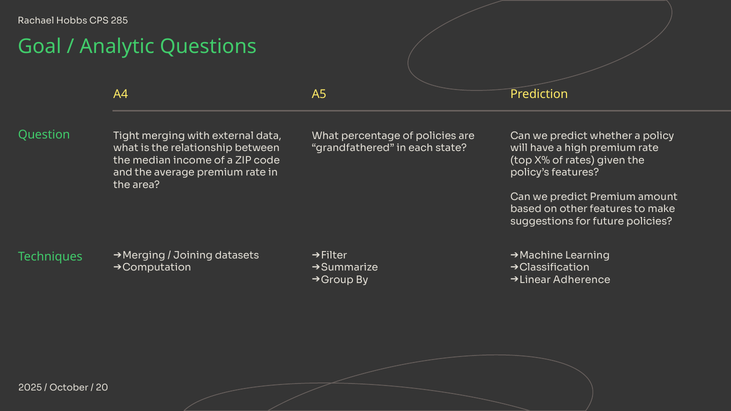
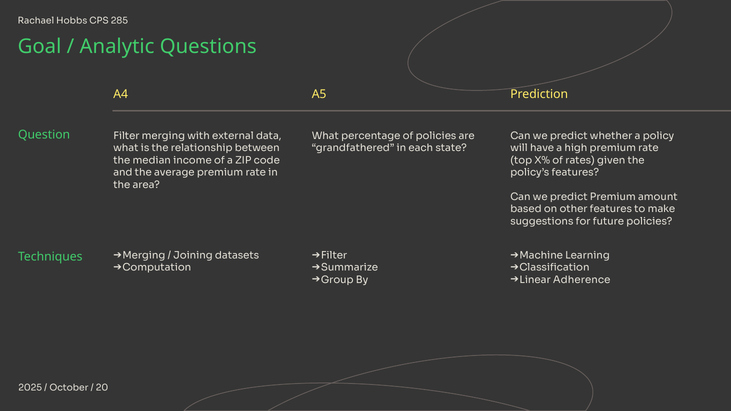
Tight: Tight -> Filter (126, 136)
